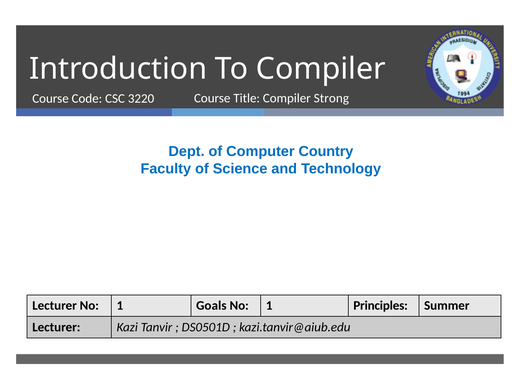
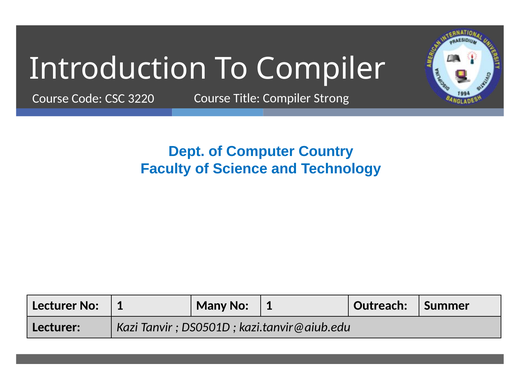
Goals: Goals -> Many (211, 306)
Principles: Principles -> Outreach (381, 306)
